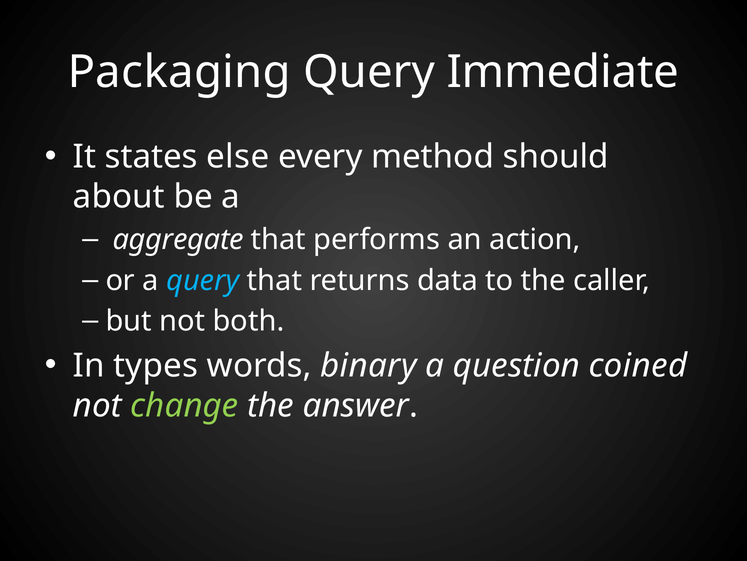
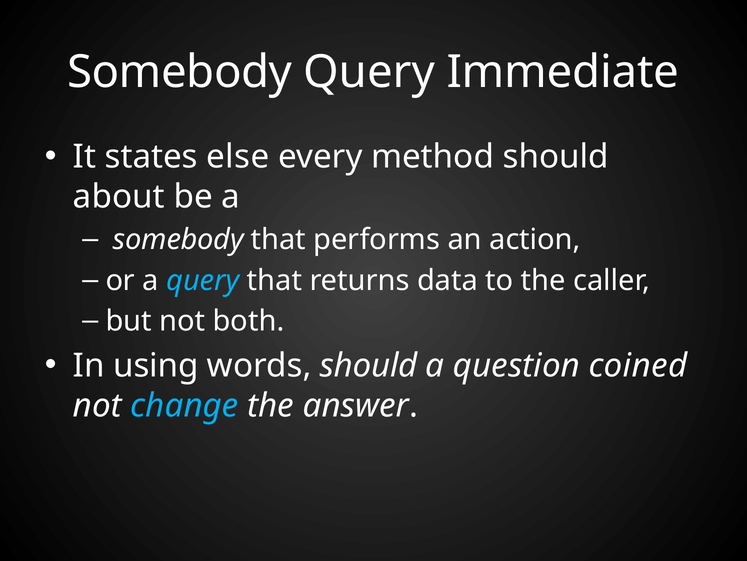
Packaging: Packaging -> Somebody (180, 72)
aggregate: aggregate -> somebody (178, 239)
types: types -> using (156, 365)
words binary: binary -> should (369, 365)
change colour: light green -> light blue (184, 405)
